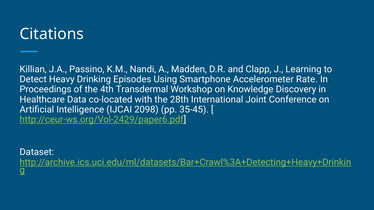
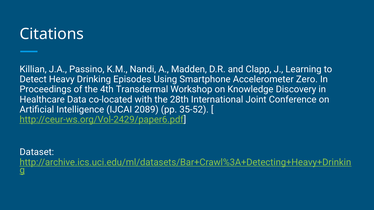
Rate: Rate -> Zero (307, 79)
2098: 2098 -> 2089 (146, 110)
35-45: 35-45 -> 35-52 (194, 110)
